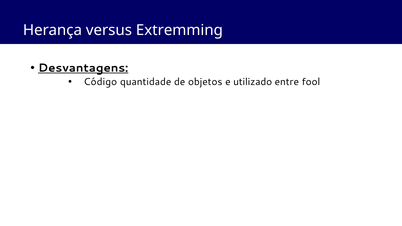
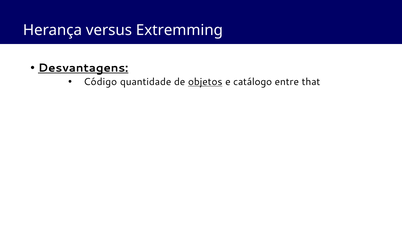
objetos underline: none -> present (205, 82)
utilizado: utilizado -> catálogo (253, 82)
fool: fool -> that (311, 82)
